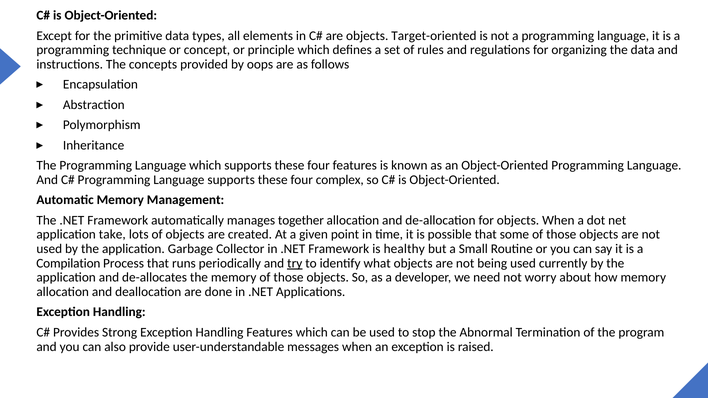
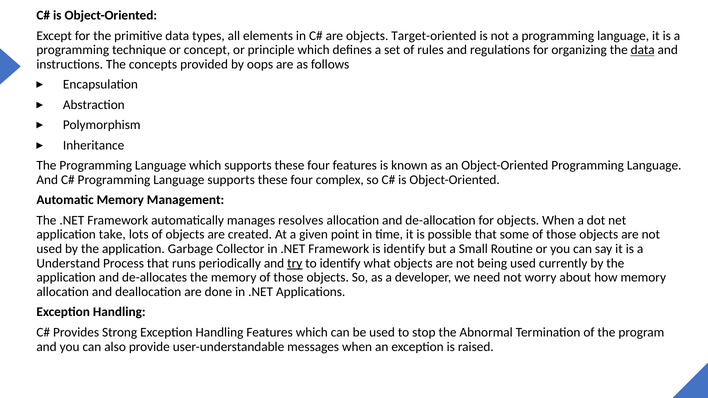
data underline: none -> present (643, 50)
together: together -> resolves (301, 220)
is healthy: healthy -> identify (404, 249)
Compilation: Compilation -> Understand (68, 263)
